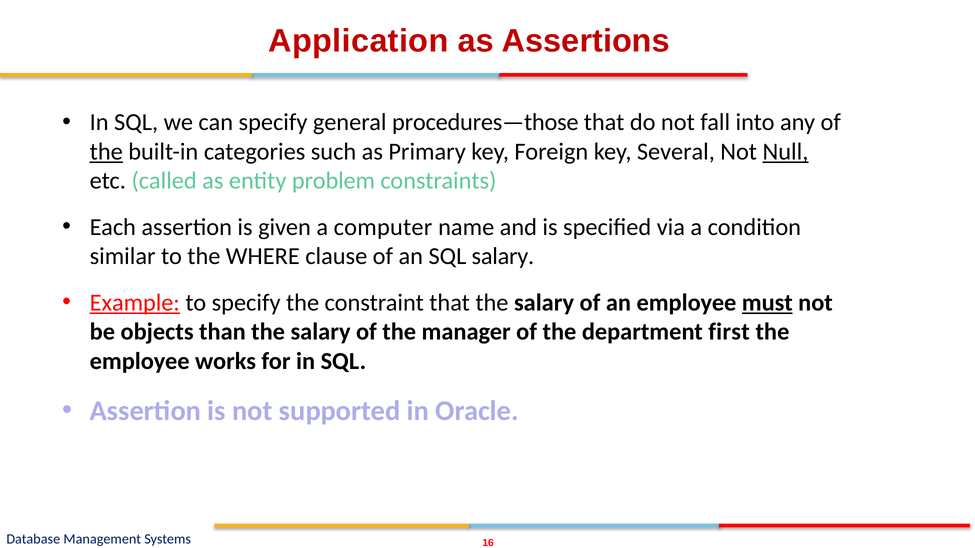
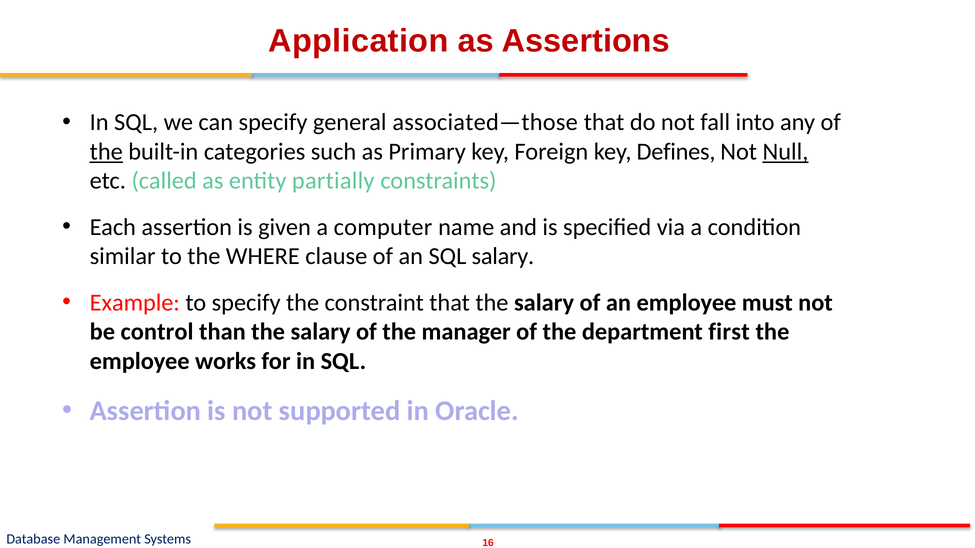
procedures—those: procedures—those -> associated—those (485, 122)
Several: Several -> Defines (676, 152)
problem: problem -> partially (333, 181)
Example underline: present -> none (135, 303)
must underline: present -> none (767, 303)
objects: objects -> control (157, 332)
